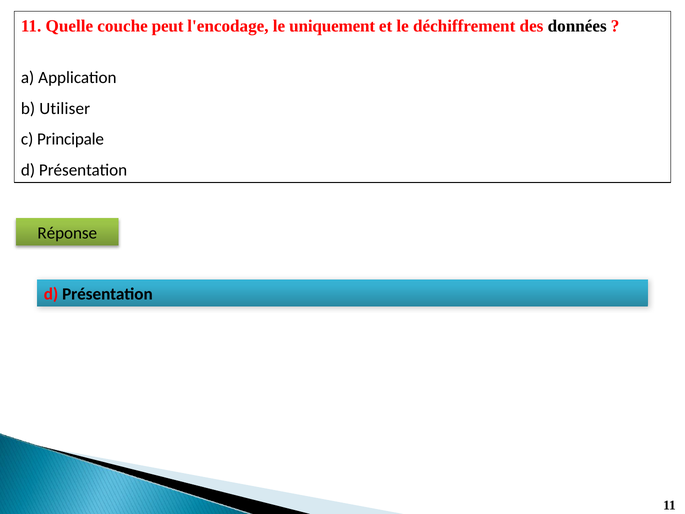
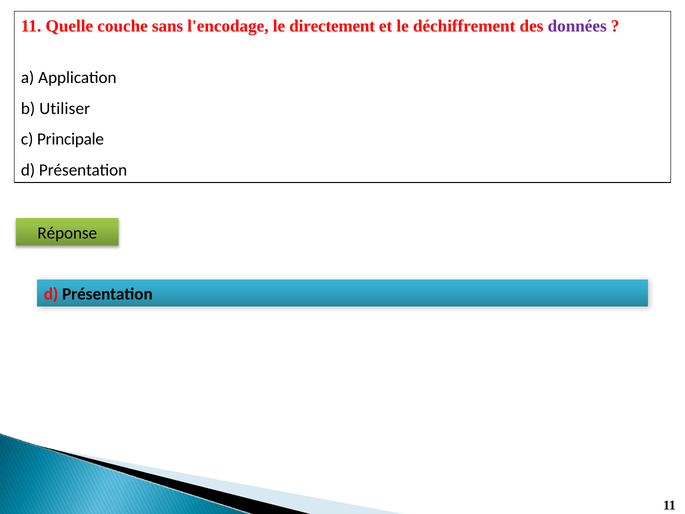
peut: peut -> sans (168, 26)
uniquement: uniquement -> directement (332, 26)
données colour: black -> purple (577, 26)
